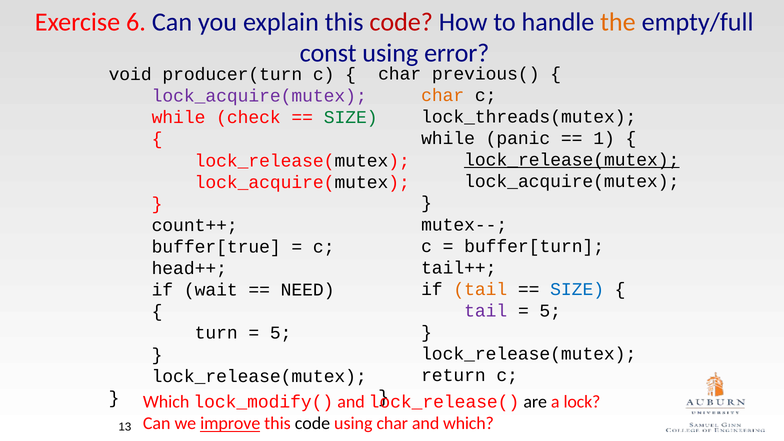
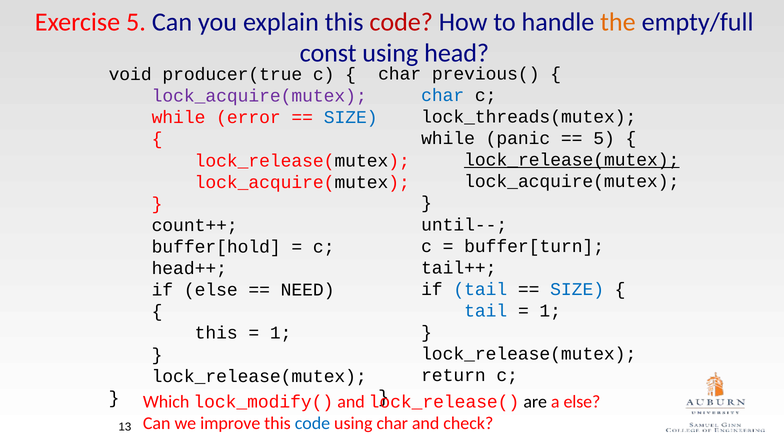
Exercise 6: 6 -> 5 (136, 22)
error: error -> head (457, 53)
producer(turn: producer(turn -> producer(true (232, 74)
char colour: orange -> blue (443, 95)
check: check -> error (248, 118)
SIZE colour: green -> blue (351, 118)
1: 1 -> 5 (604, 138)
mutex--: mutex-- -> until-- (464, 225)
buffer[true: buffer[true -> buffer[hold (216, 247)
tail colour: orange -> blue (480, 289)
if wait: wait -> else (211, 290)
tail colour: purple -> blue (486, 311)
5: 5 -> 1 (550, 311)
turn: turn -> this (216, 333)
5: 5 -> 1 (281, 333)
a lock: lock -> else (582, 402)
improve underline: present -> none (230, 424)
code colour: black -> blue (312, 424)
and which: which -> check (468, 424)
